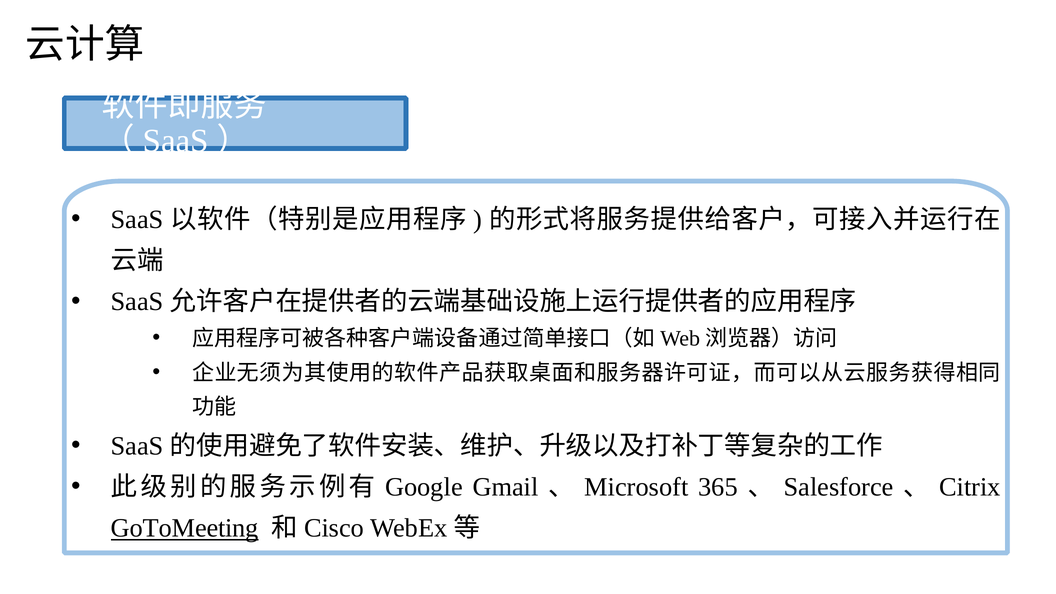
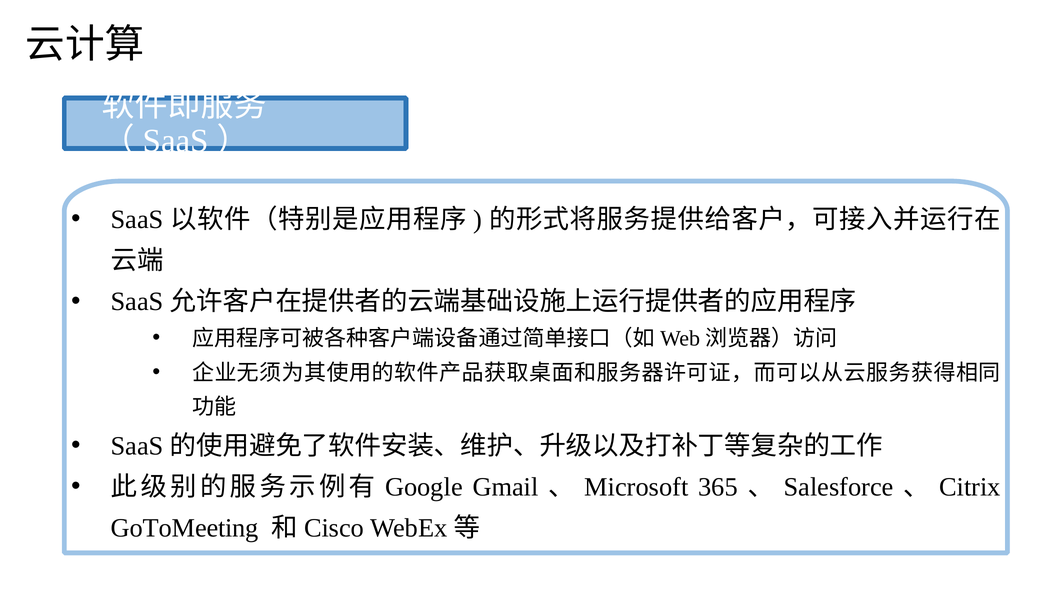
GoToMeeting underline: present -> none (185, 528)
